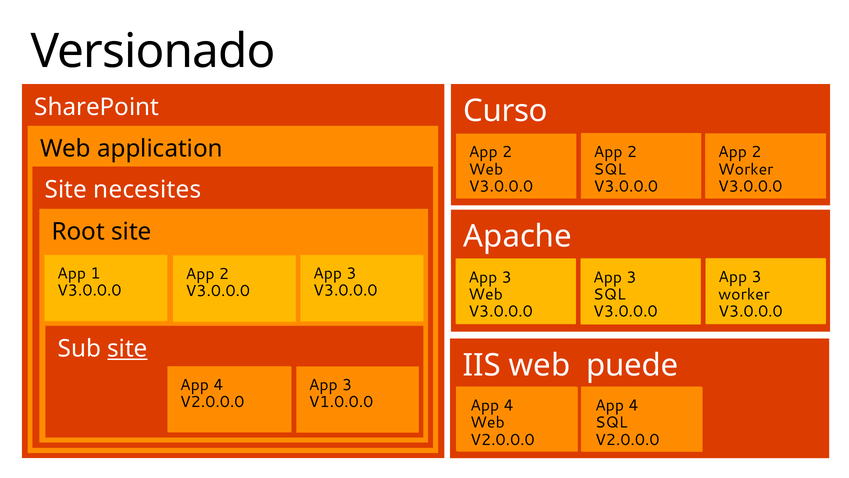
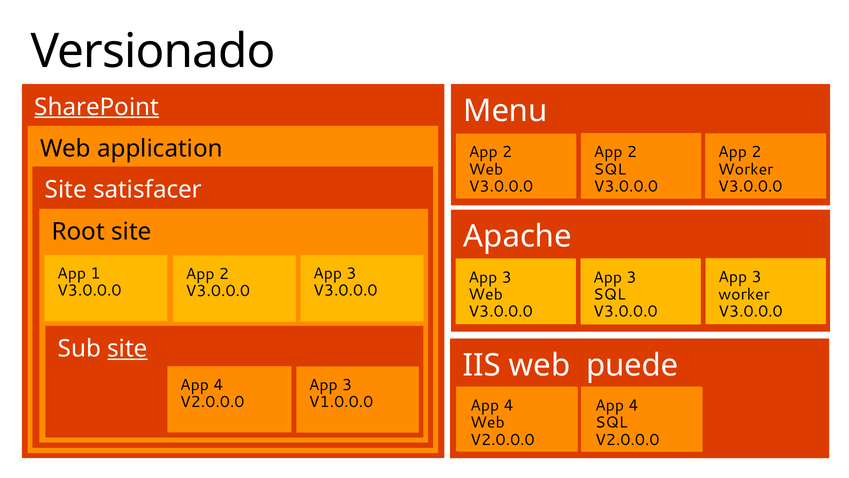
SharePoint underline: none -> present (97, 107)
Curso: Curso -> Menu (505, 111)
necesites: necesites -> satisfacer (148, 189)
